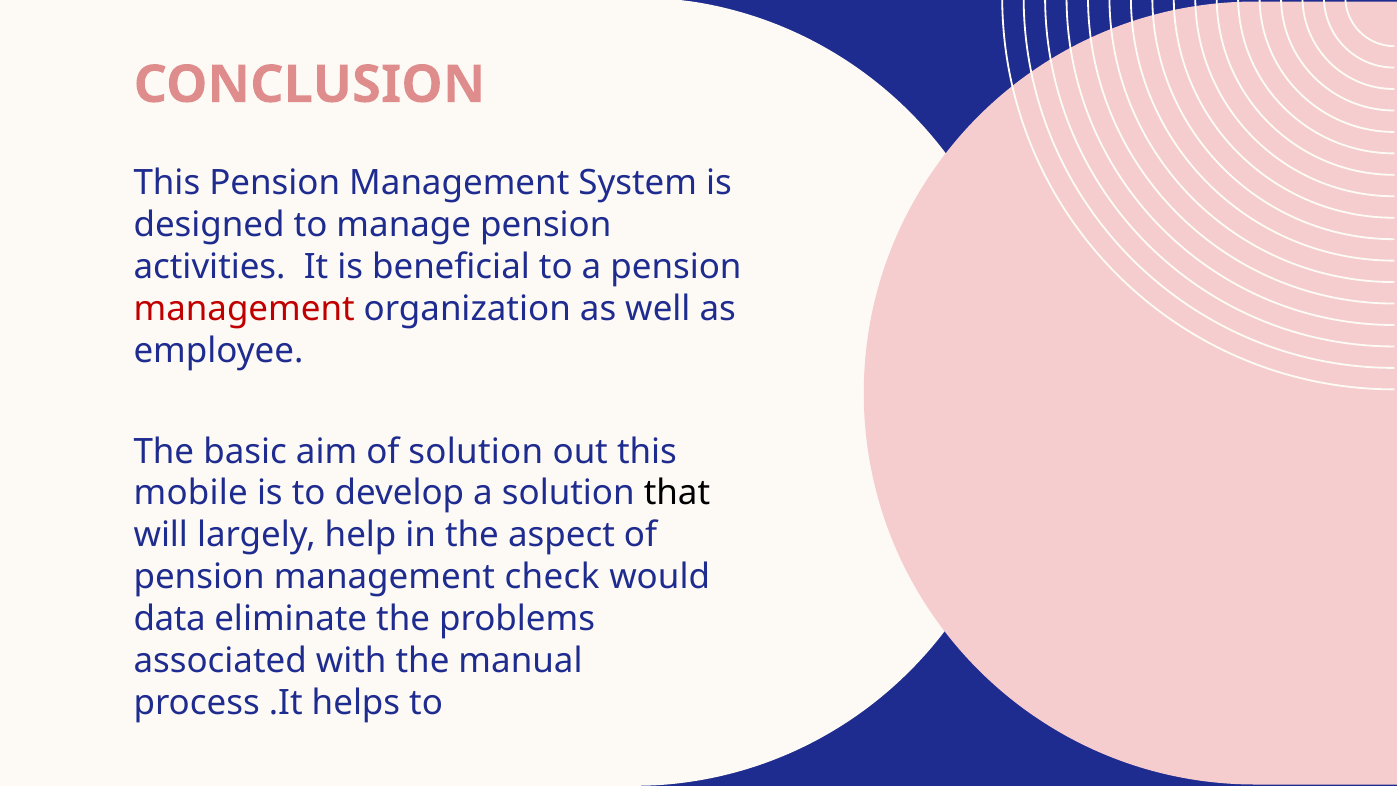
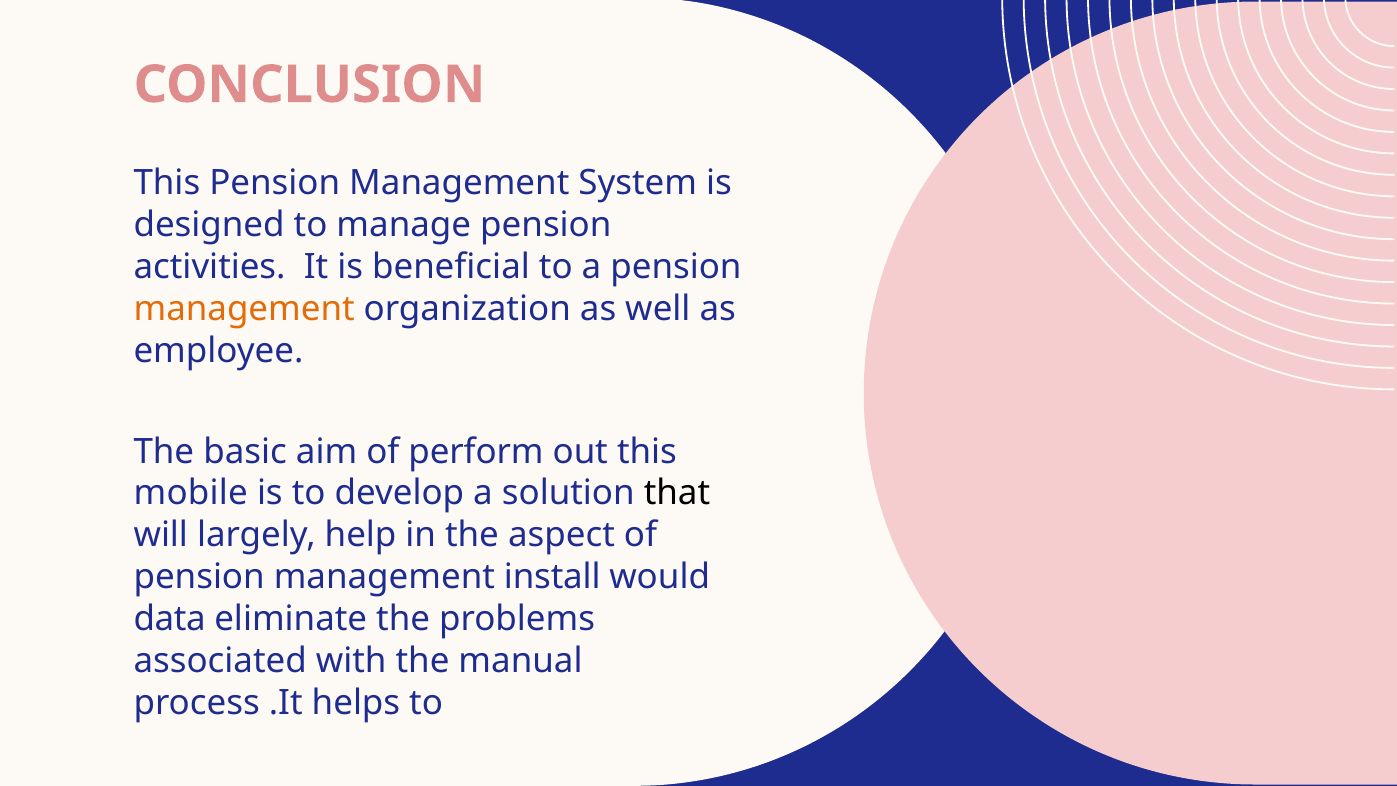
management colour: red -> orange (244, 309)
of solution: solution -> perform (476, 451)
check: check -> install (552, 577)
